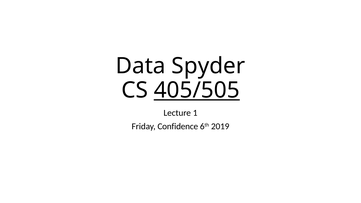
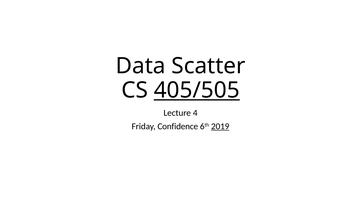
Spyder: Spyder -> Scatter (208, 66)
1: 1 -> 4 (195, 113)
2019 underline: none -> present (220, 126)
